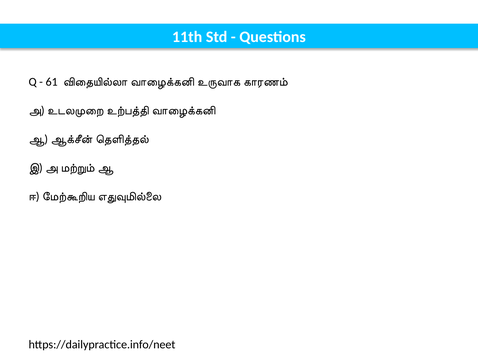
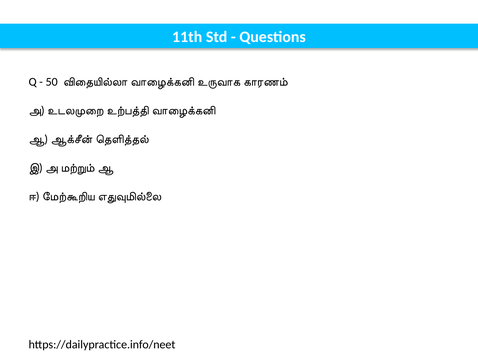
61: 61 -> 50 (52, 82)
